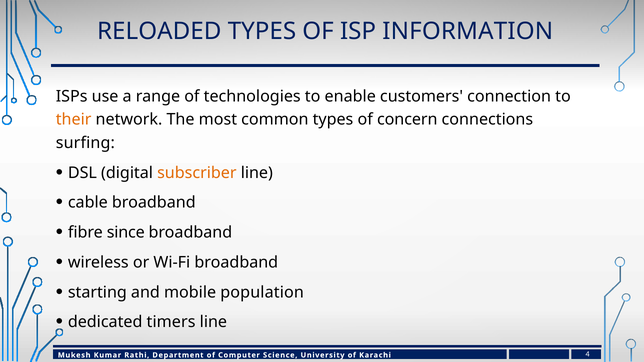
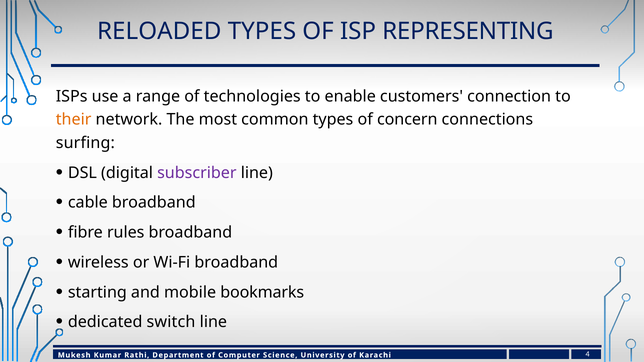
INFORMATION: INFORMATION -> REPRESENTING (468, 31)
subscriber colour: orange -> purple (197, 173)
since: since -> rules (126, 233)
population: population -> bookmarks (262, 292)
timers: timers -> switch (171, 322)
